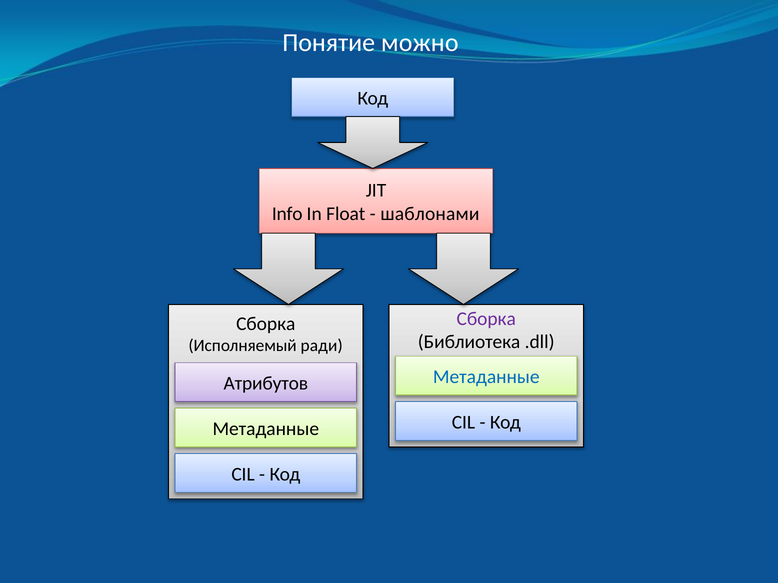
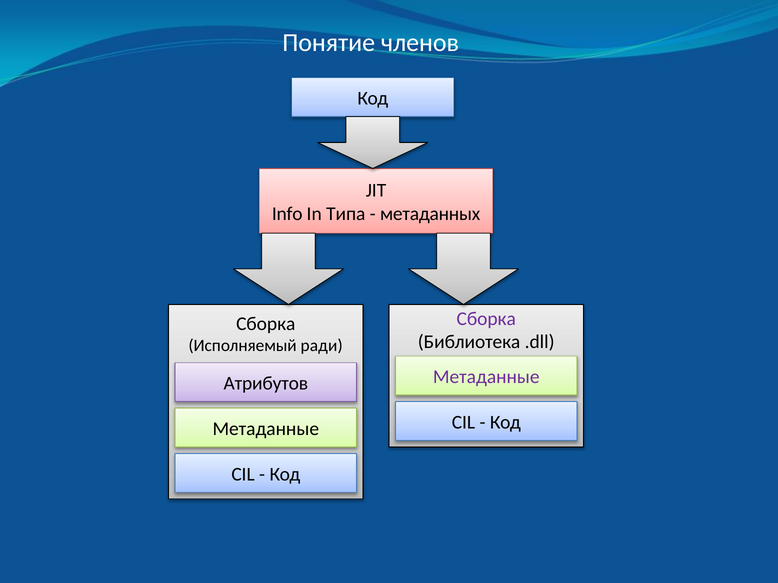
можно: можно -> членов (420, 43)
Float: Float -> Типа (346, 214)
шаблонами: шаблонами -> метаданных (430, 214)
Метаданные colour: blue -> purple (486, 377)
